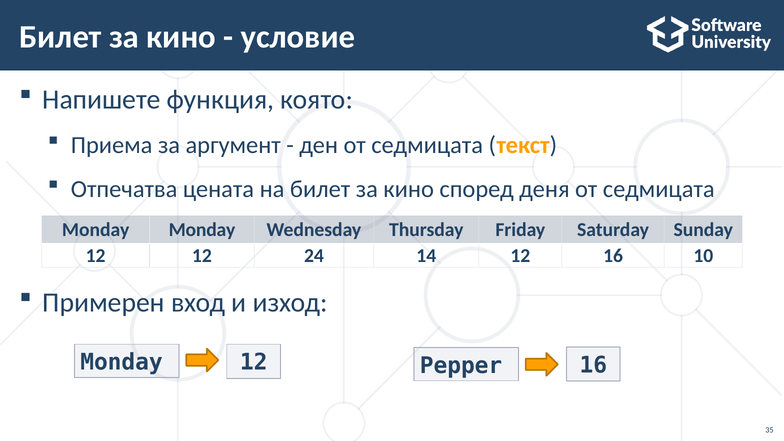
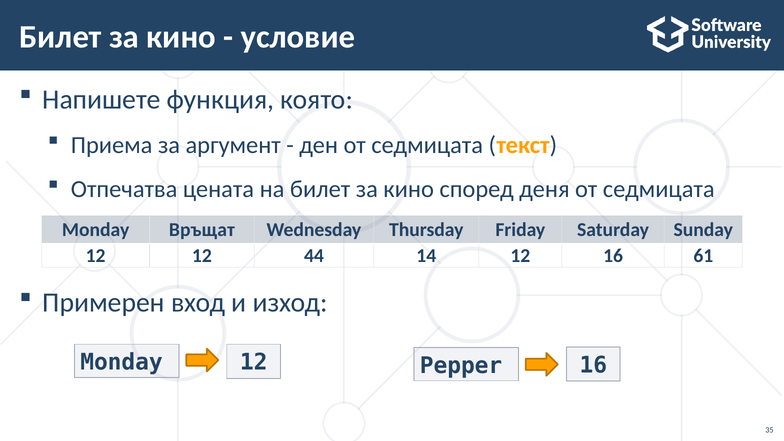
Monday Monday: Monday -> Връщат (202, 230)
24: 24 -> 44 (314, 256)
10: 10 -> 61 (703, 256)
